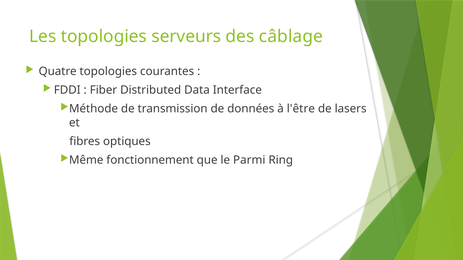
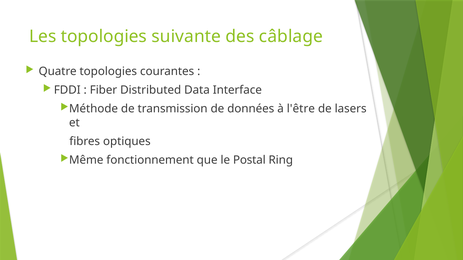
serveurs: serveurs -> suivante (186, 36)
Parmi: Parmi -> Postal (249, 160)
